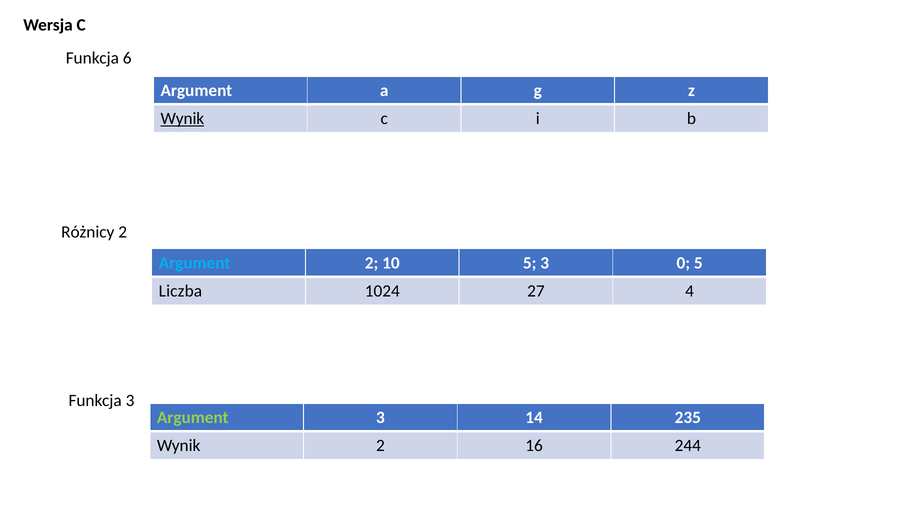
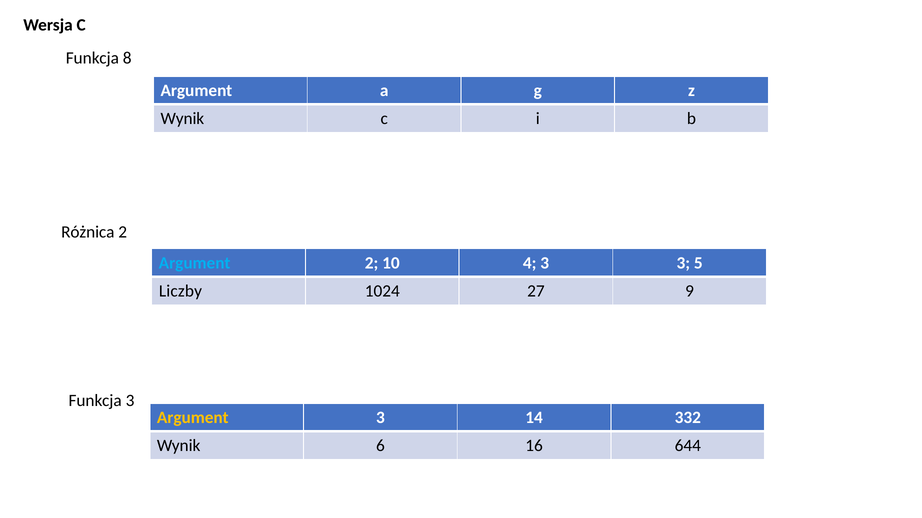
6: 6 -> 8 (127, 58)
Wynik underline: present -> none (182, 119)
Różnicy: Różnicy -> Różnica (88, 233)
10 5: 5 -> 4 (530, 263)
3 0: 0 -> 3 (683, 263)
Liczba: Liczba -> Liczby (180, 291)
4: 4 -> 9 (690, 291)
Argument colour: light green -> yellow (193, 418)
235: 235 -> 332 (688, 418)
Wynik 2: 2 -> 6 (380, 446)
244: 244 -> 644 (688, 446)
